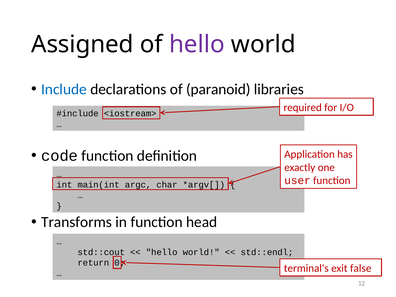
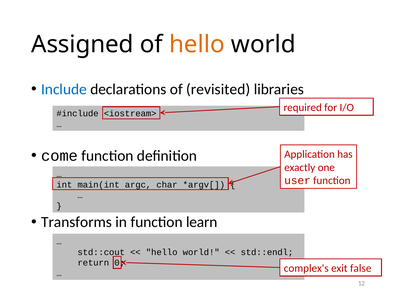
hello colour: purple -> orange (197, 44)
paranoid: paranoid -> revisited (218, 89)
code: code -> come (60, 156)
head: head -> learn (202, 222)
terminal's: terminal's -> complex's (306, 268)
